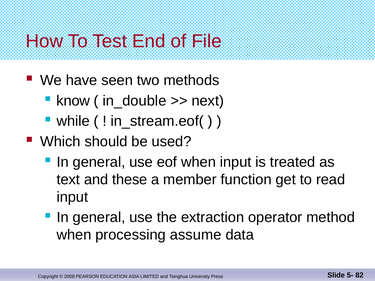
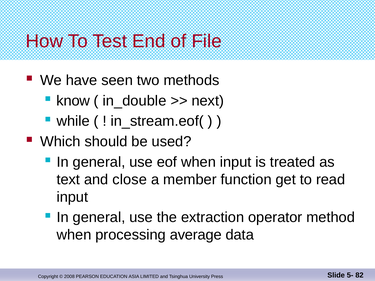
these: these -> close (130, 180)
assume: assume -> average (196, 235)
